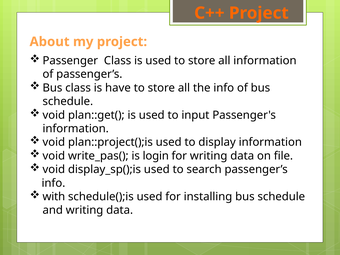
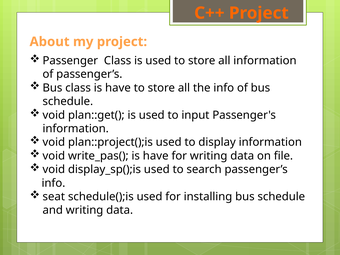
write_pas( is login: login -> have (156, 156)
with: with -> seat (54, 197)
